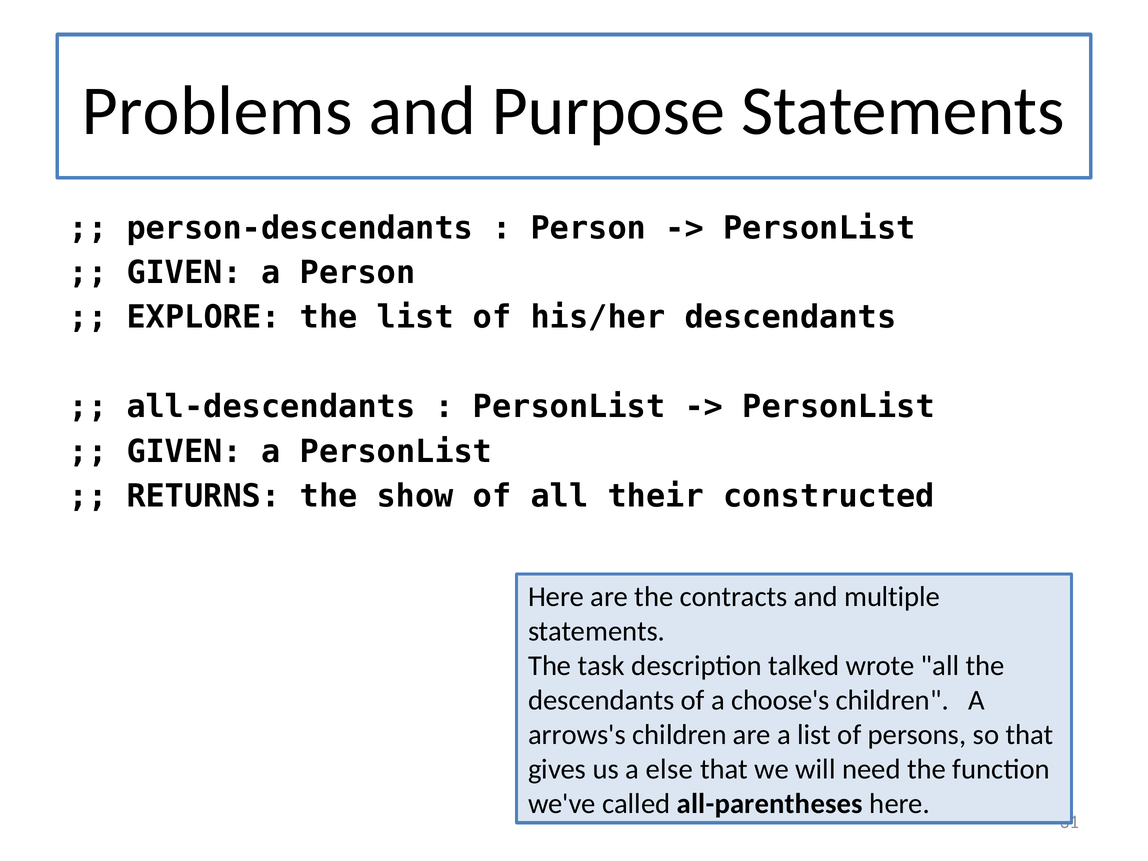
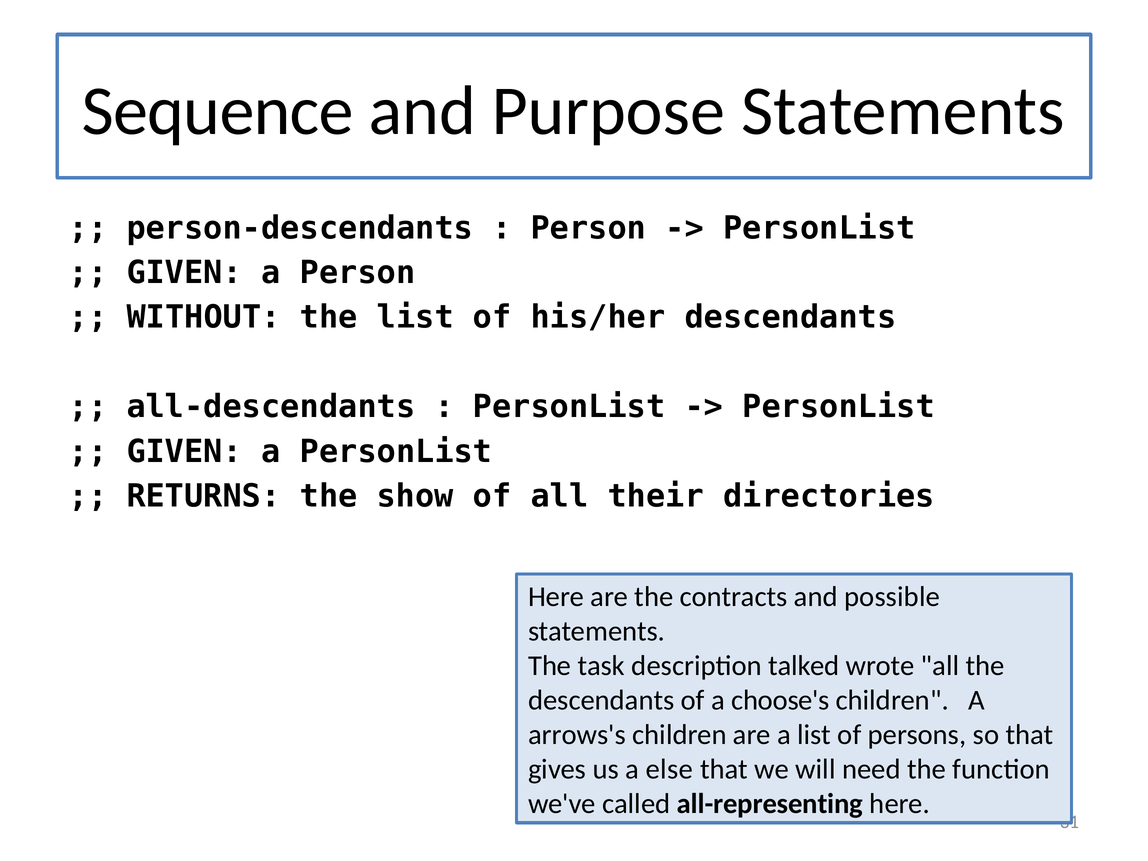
Problems: Problems -> Sequence (218, 111)
EXPLORE: EXPLORE -> WITHOUT (203, 317)
constructed: constructed -> directories (829, 496)
multiple: multiple -> possible (892, 597)
all-parentheses: all-parentheses -> all-representing (770, 804)
